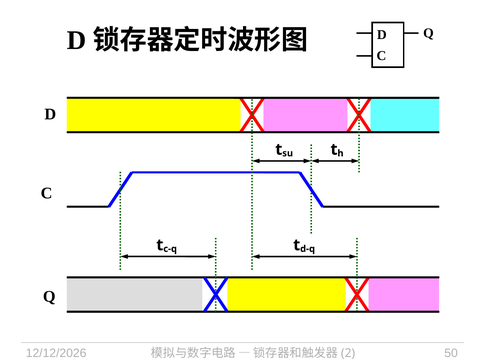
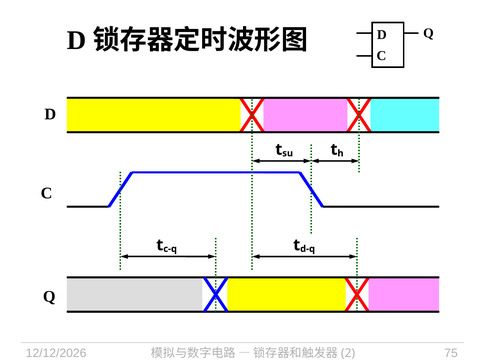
50: 50 -> 75 (451, 353)
